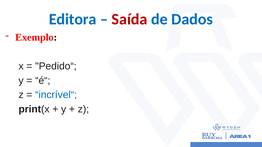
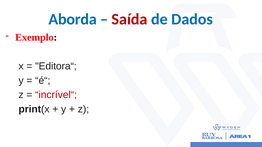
Editora: Editora -> Aborda (73, 19)
Pedido“: Pedido“ -> Editora“ (56, 66)
incrível“ colour: blue -> red (56, 95)
